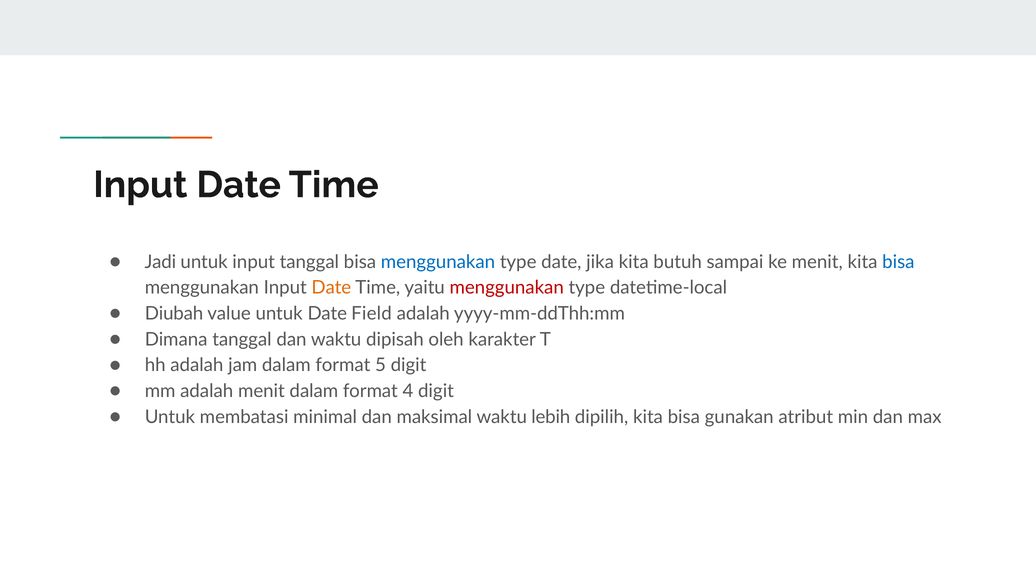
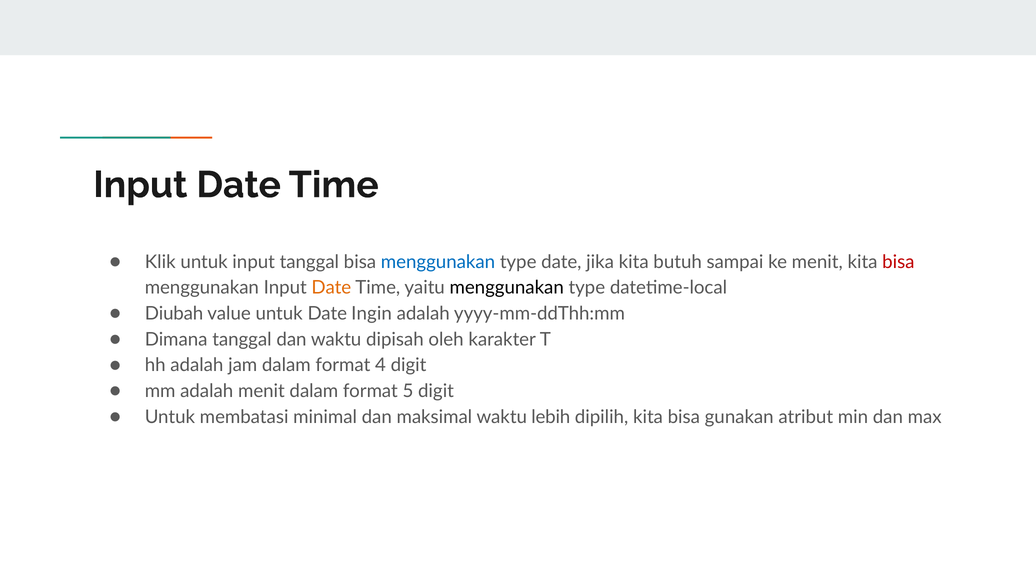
Jadi: Jadi -> Klik (160, 262)
bisa colour: blue -> red (898, 262)
menggunakan colour: red -> black (507, 288)
Field: Field -> Ingin (372, 313)
5: 5 -> 4 (380, 365)
4: 4 -> 5 (408, 391)
